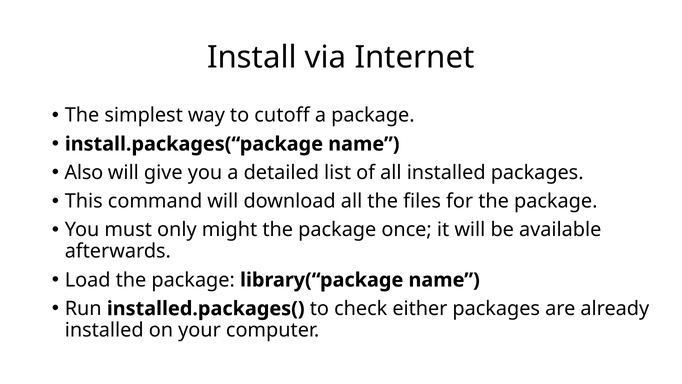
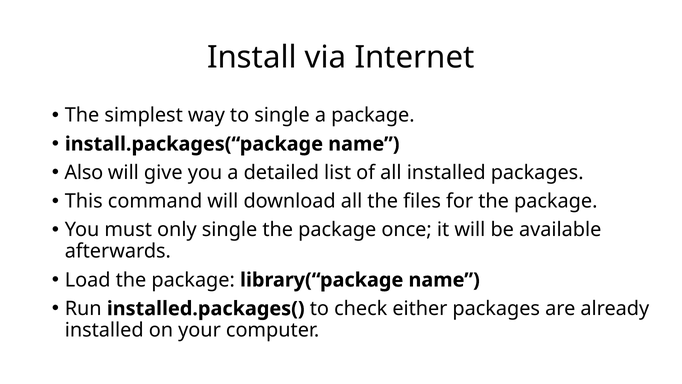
to cutoff: cutoff -> single (282, 115)
only might: might -> single (230, 230)
